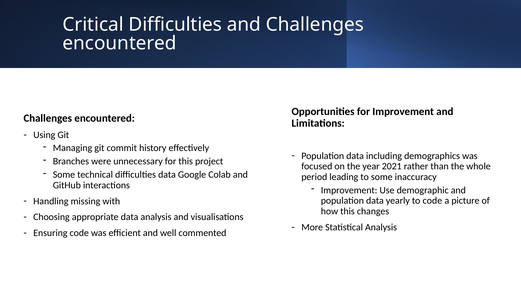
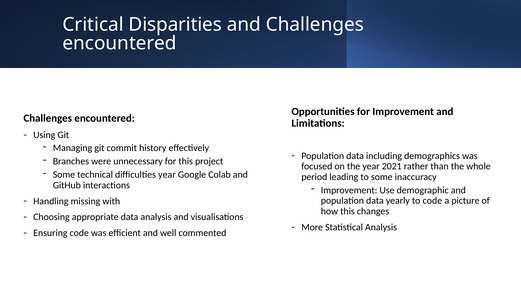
Critical Difficulties: Difficulties -> Disparities (175, 25)
difficulties data: data -> year (167, 175)
